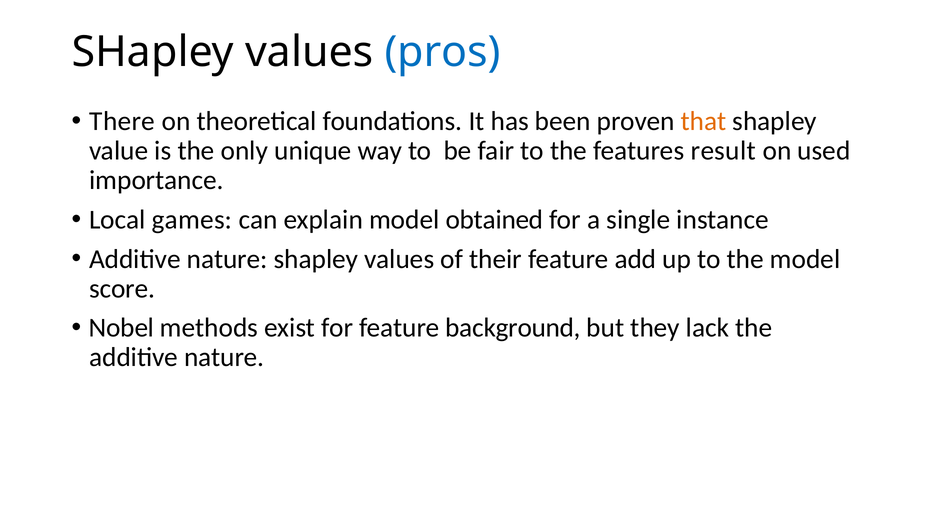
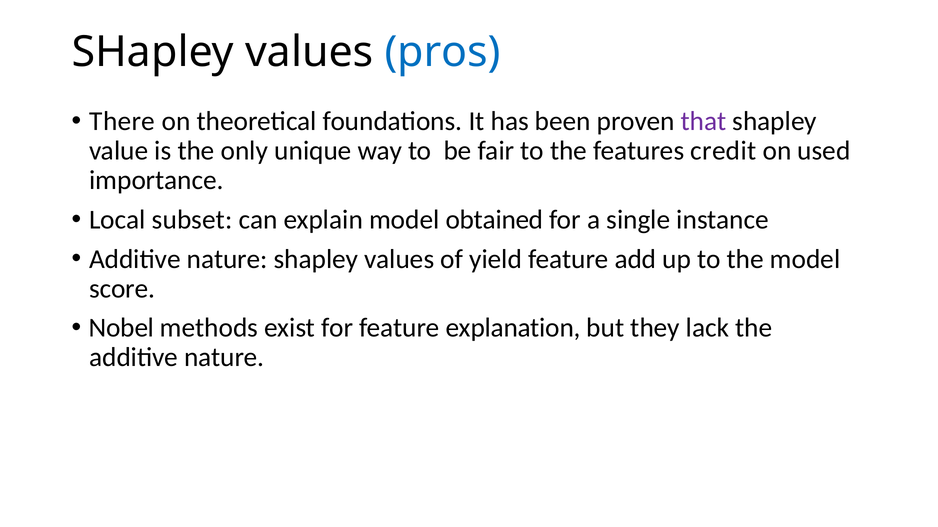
that colour: orange -> purple (704, 122)
result: result -> credit (723, 151)
games: games -> subset (192, 220)
their: their -> yield (496, 259)
background: background -> explanation (513, 328)
